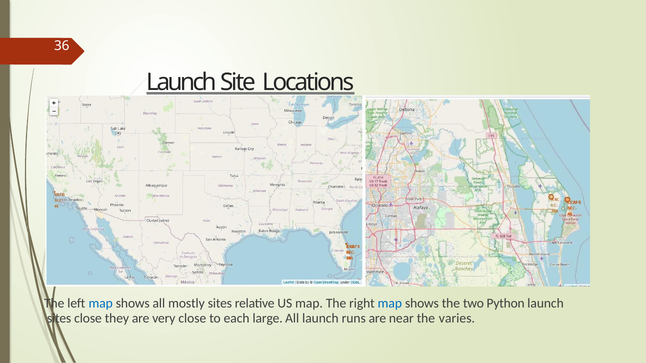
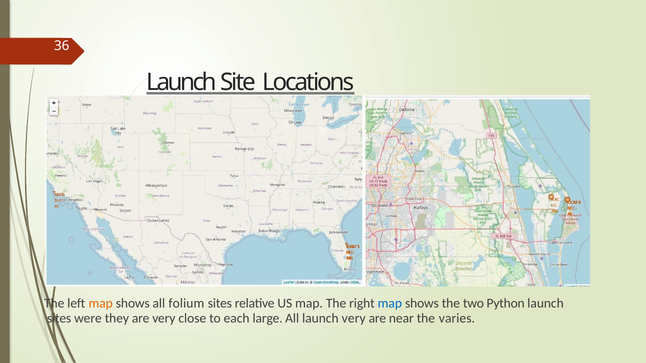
map colour: blue -> orange (101, 303)
mostly: mostly -> folium (186, 303)
sites close: close -> were (88, 319)
launch runs: runs -> very (354, 319)
